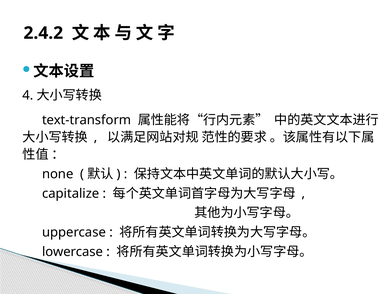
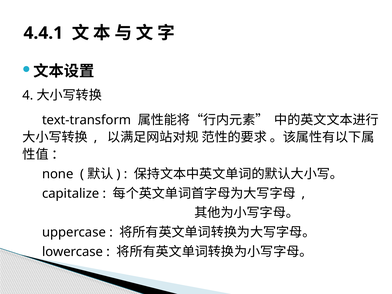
2.4.2: 2.4.2 -> 4.4.1 (43, 33)
